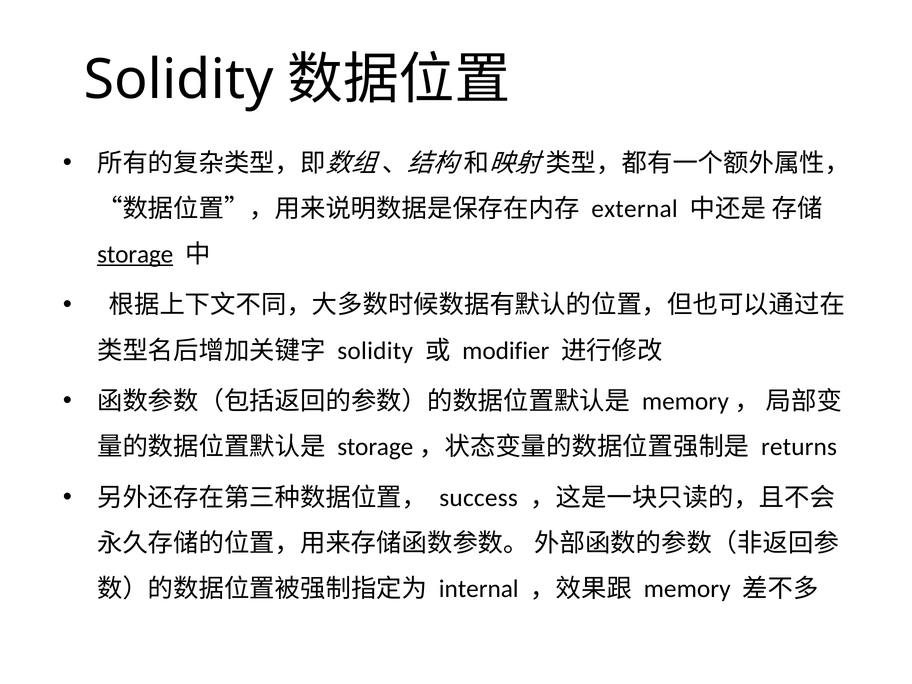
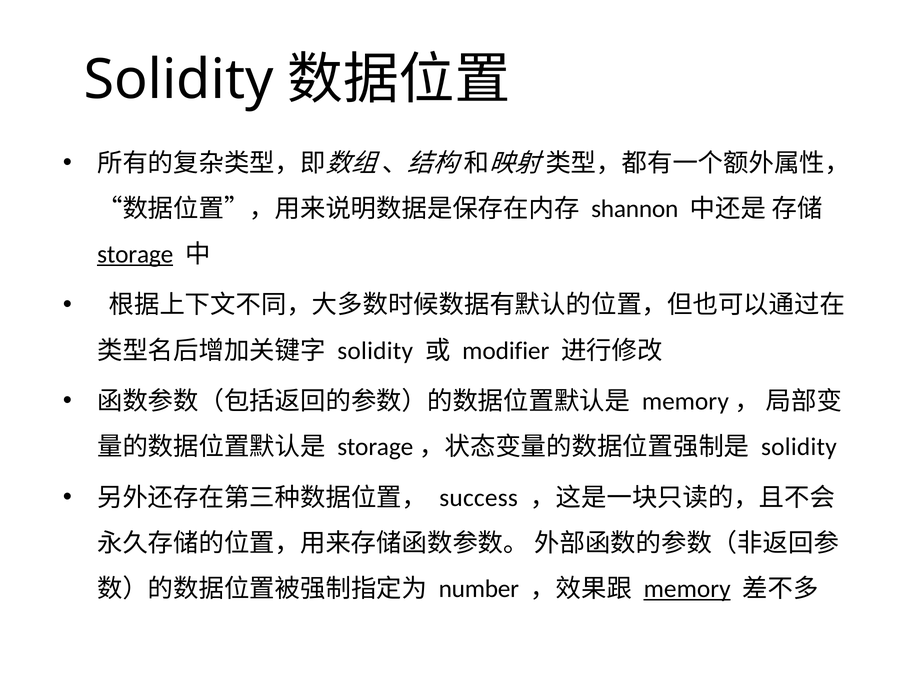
external: external -> shannon (635, 209)
returns: returns -> solidity (799, 447)
internal: internal -> number (479, 589)
memory underline: none -> present (687, 589)
